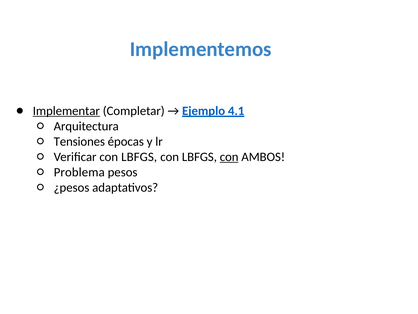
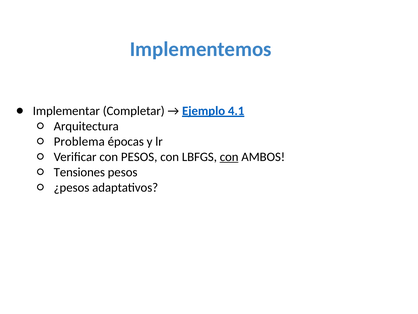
Implementar underline: present -> none (66, 111)
Tensiones: Tensiones -> Problema (79, 141)
Verificar con LBFGS: LBFGS -> PESOS (139, 157)
Problema: Problema -> Tensiones (79, 172)
